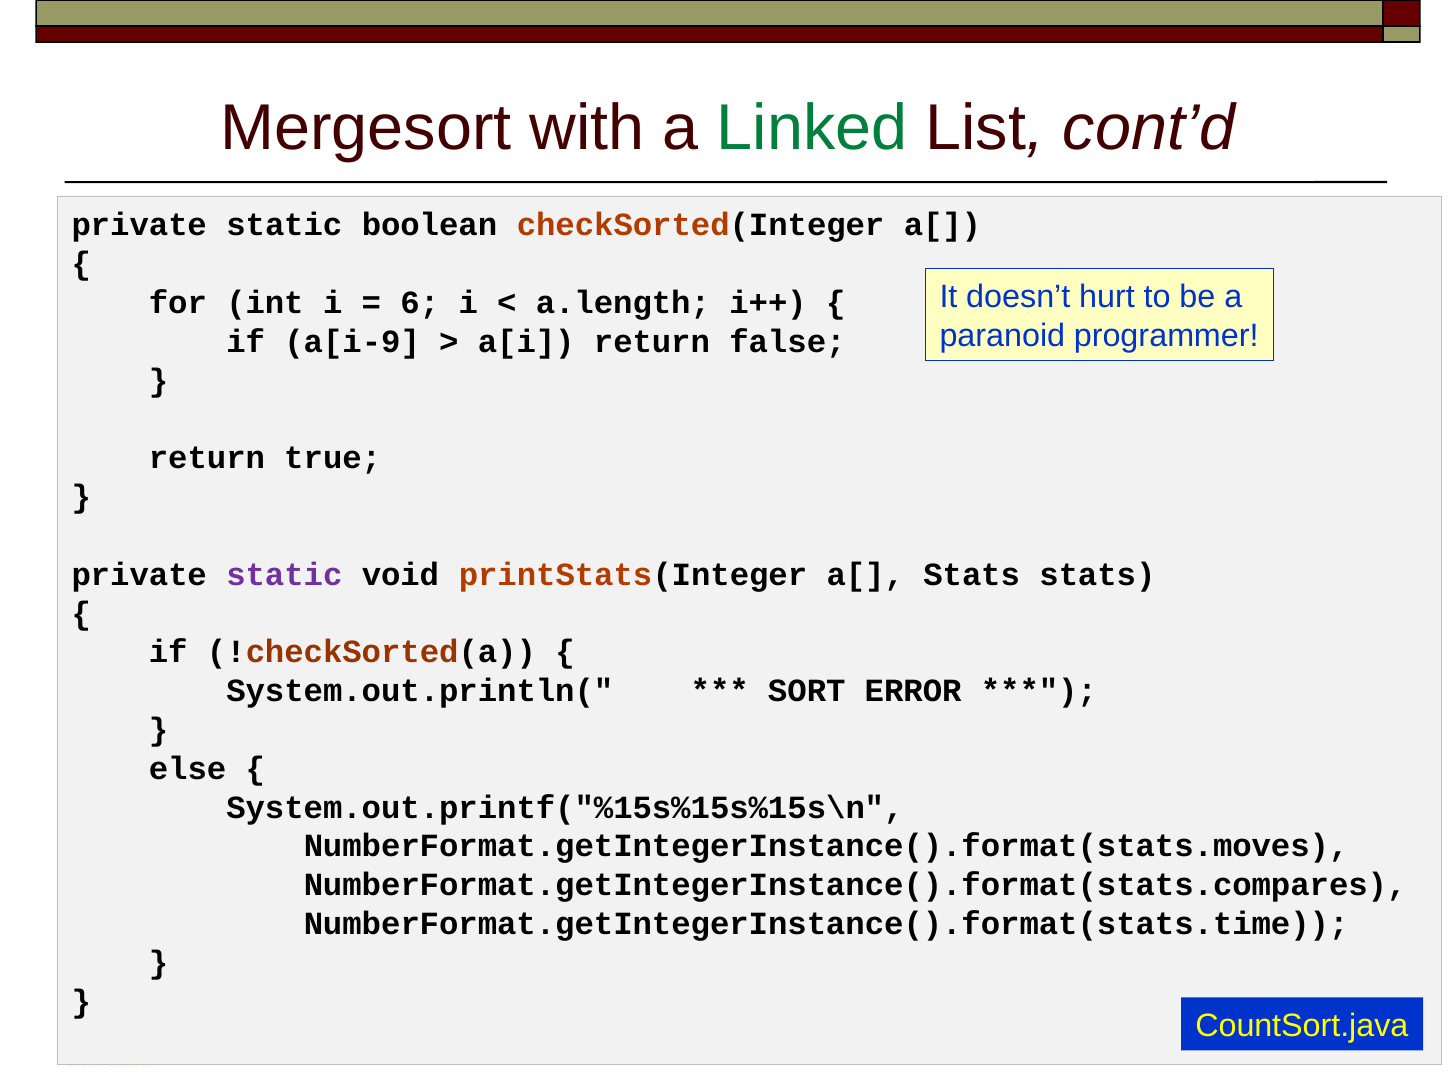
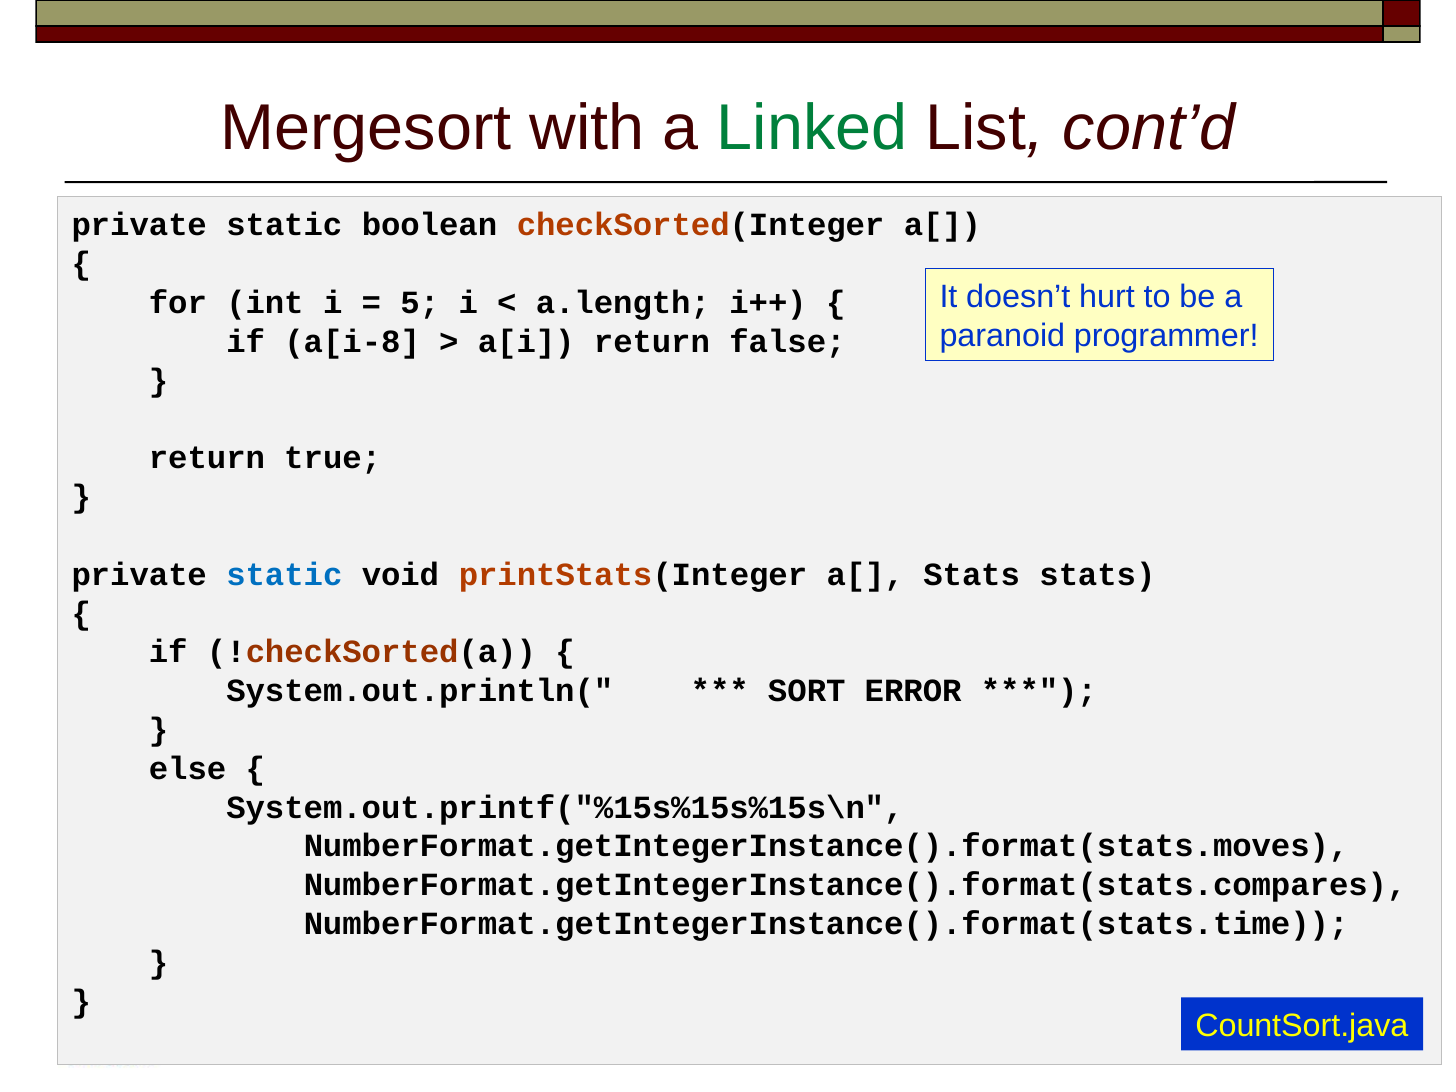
6: 6 -> 5 (420, 303)
a[i-9: a[i-9 -> a[i-8 (352, 342)
static colour: purple -> blue (284, 575)
